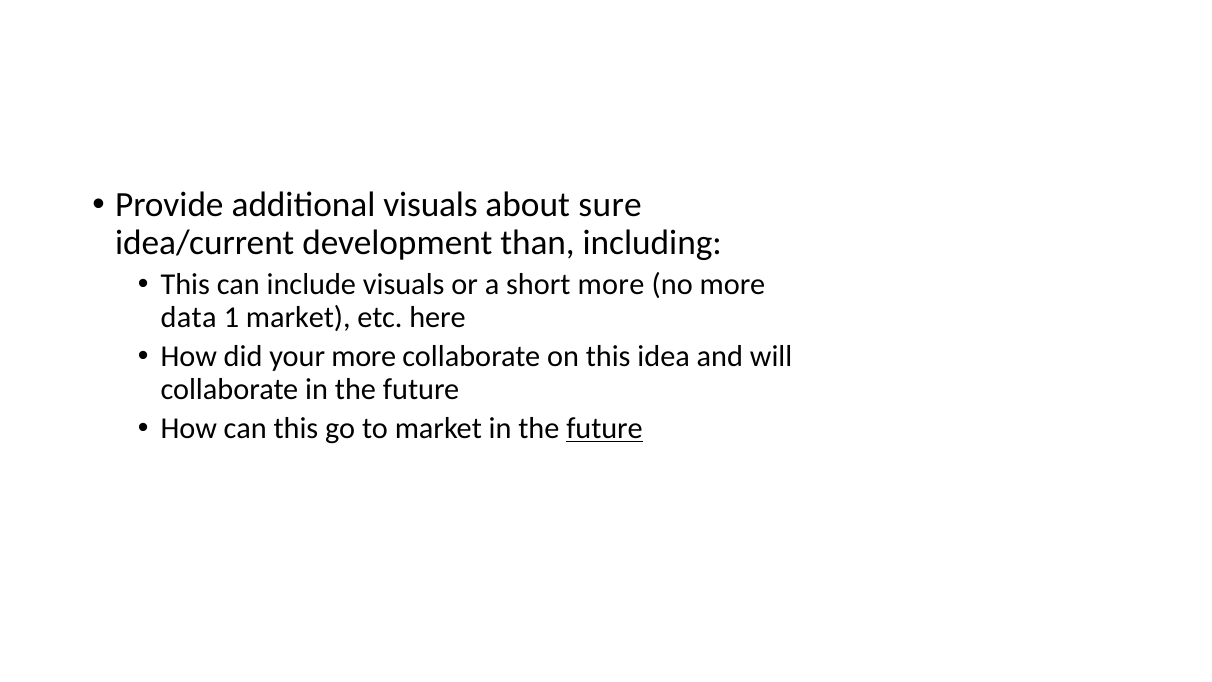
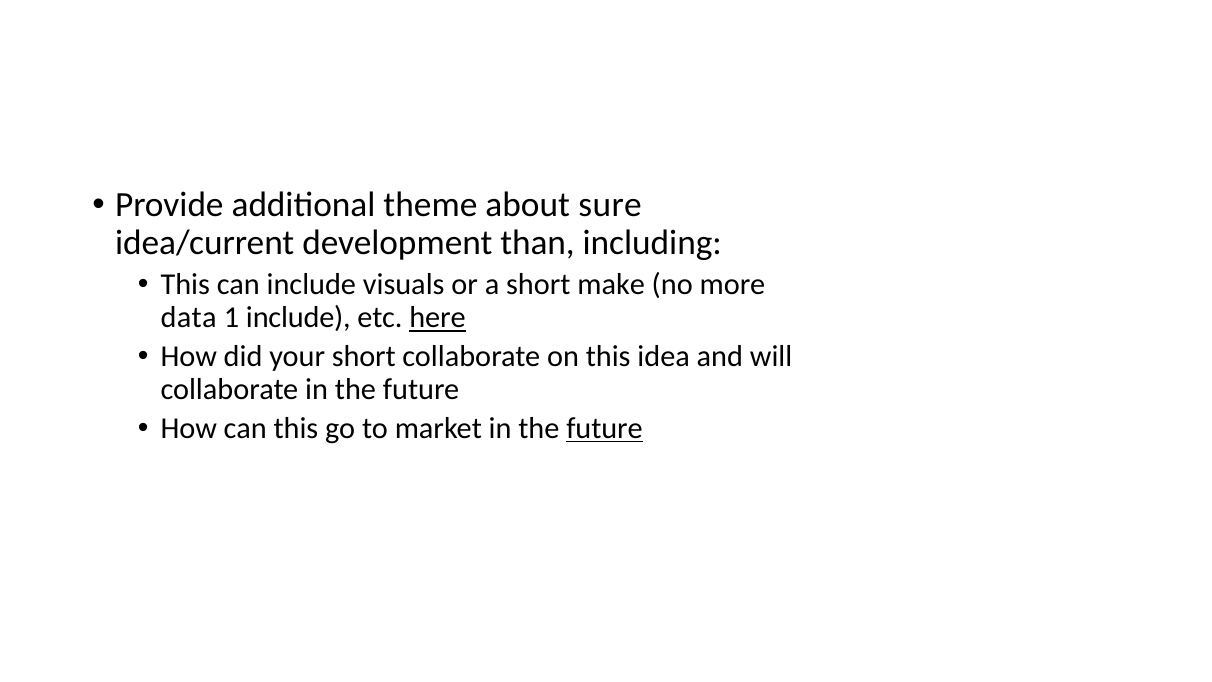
additional visuals: visuals -> theme (430, 205)
short more: more -> make (611, 285)
1 market: market -> include (298, 318)
here underline: none -> present (437, 318)
your more: more -> short (364, 357)
